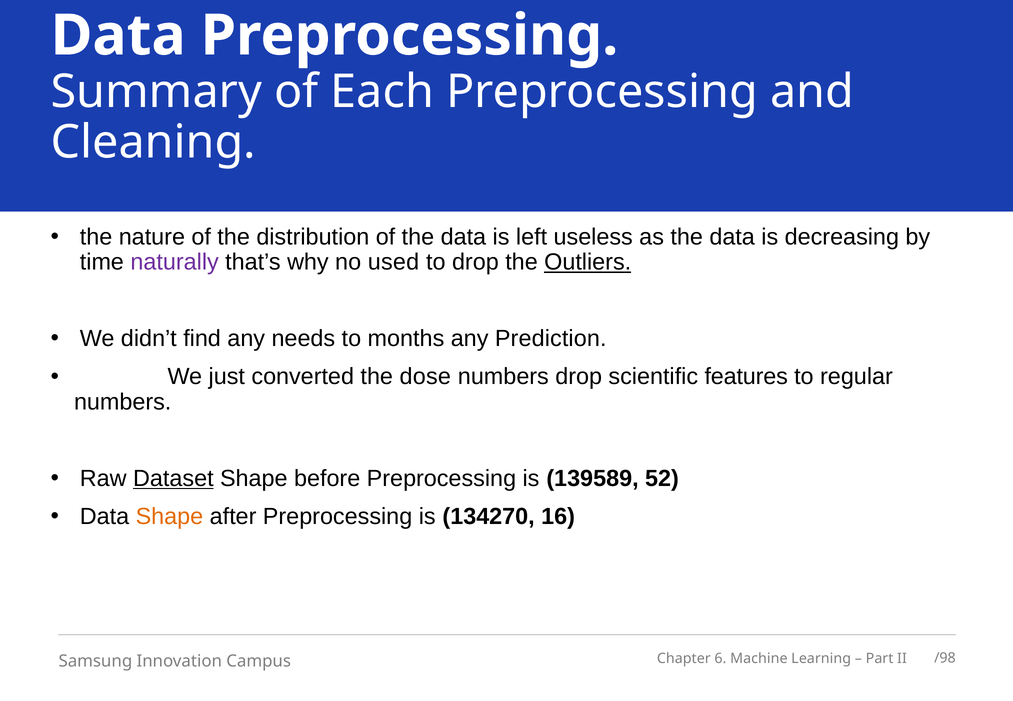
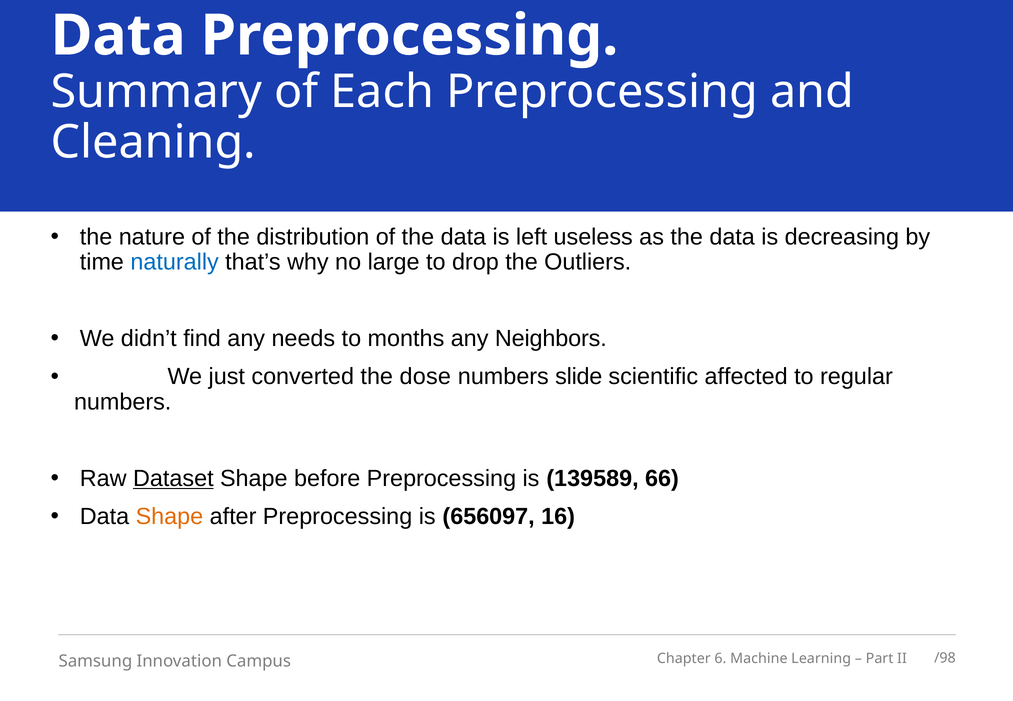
naturally colour: purple -> blue (175, 262)
used: used -> large (394, 262)
Outliers underline: present -> none (588, 262)
Prediction: Prediction -> Neighbors (551, 339)
numbers drop: drop -> slide (579, 377)
features: features -> affected (746, 377)
52: 52 -> 66 (662, 479)
134270: 134270 -> 656097 (489, 517)
